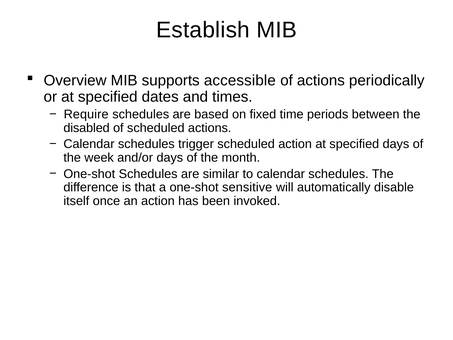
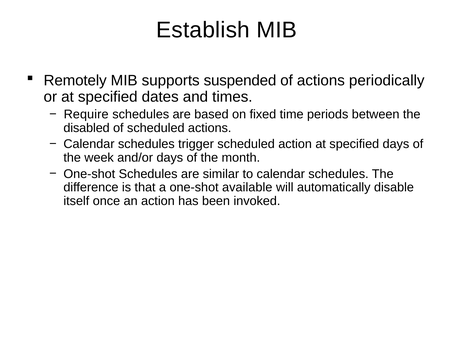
Overview: Overview -> Remotely (75, 81)
accessible: accessible -> suspended (240, 81)
sensitive: sensitive -> available (247, 187)
